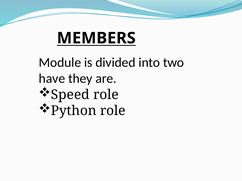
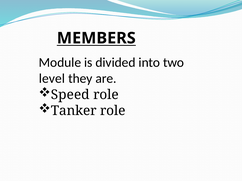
have: have -> level (52, 79)
Python: Python -> Tanker (74, 111)
